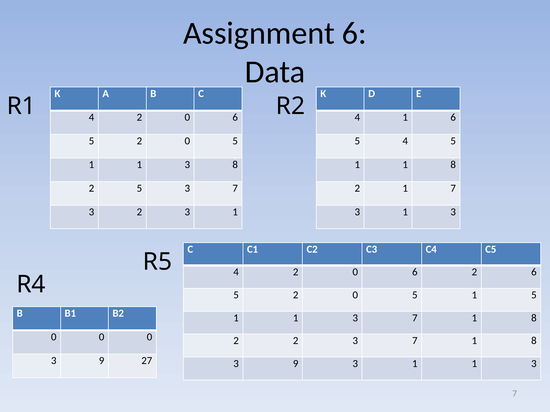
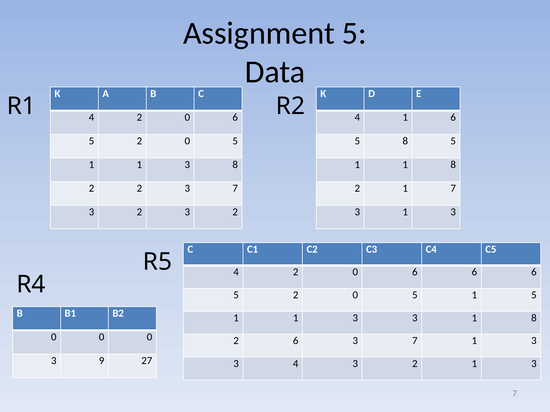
Assignment 6: 6 -> 5 (354, 33)
5 4: 4 -> 8 (405, 141)
2 5: 5 -> 2 (139, 188)
2 3 1: 1 -> 2 (235, 212)
0 6 2: 2 -> 6 (474, 272)
1 1 3 7: 7 -> 3 (415, 318)
2 2: 2 -> 6 (296, 341)
8: 8 -> 3 (534, 341)
9: 9 -> 4 (296, 364)
1: 1 -> 2 (415, 364)
